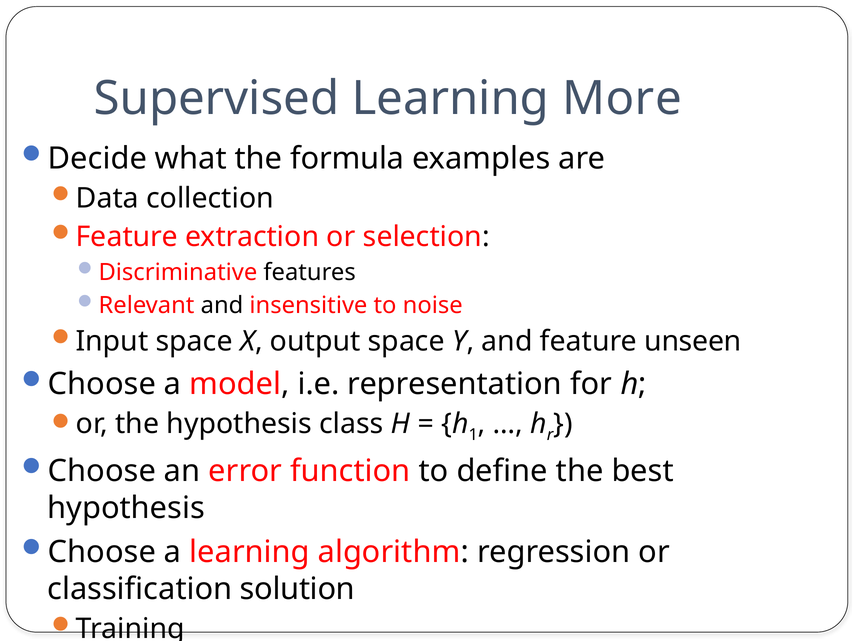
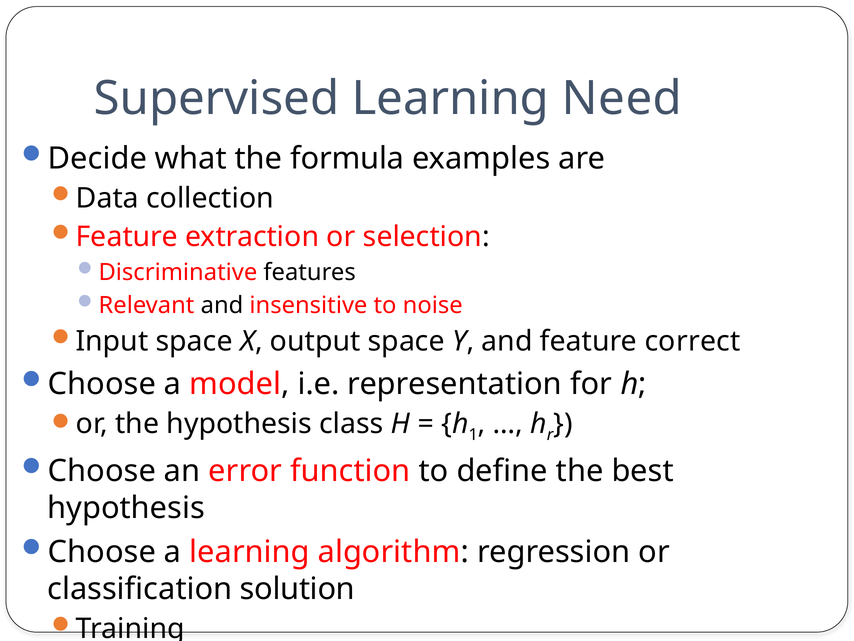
More: More -> Need (622, 99)
unseen: unseen -> correct (693, 341)
